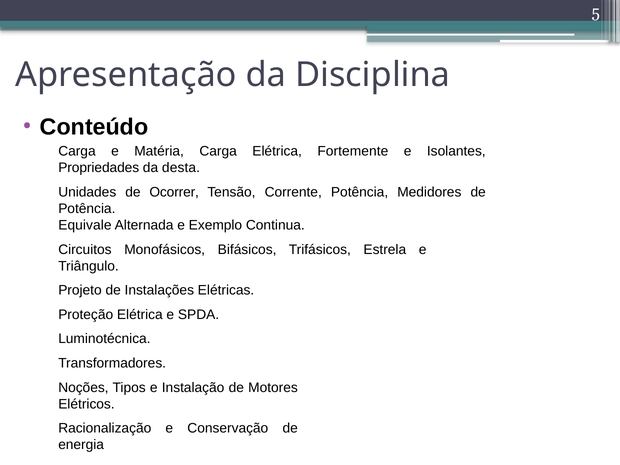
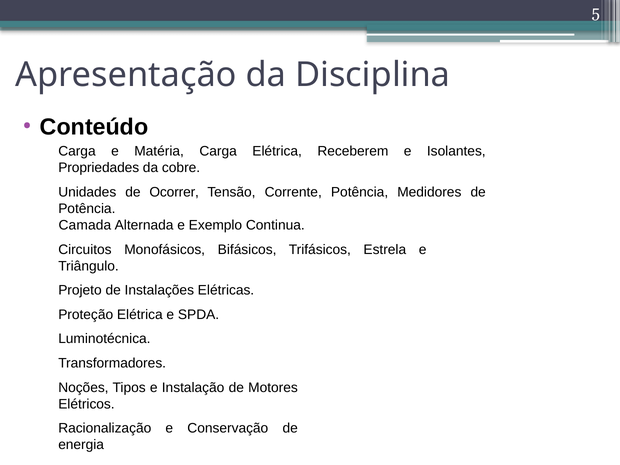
Fortemente: Fortemente -> Receberem (353, 151)
desta: desta -> cobre (181, 168)
Equivale: Equivale -> Camada (85, 225)
